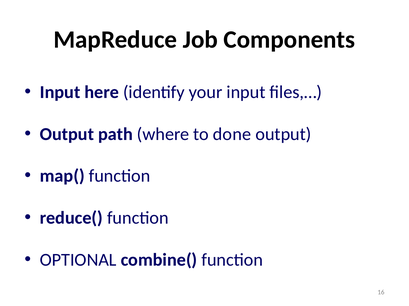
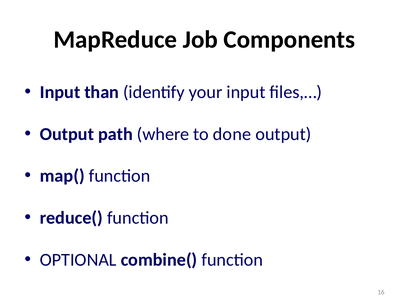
here: here -> than (102, 92)
